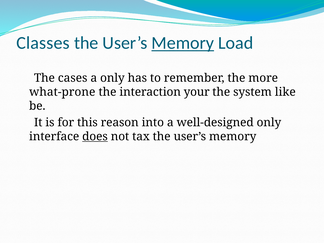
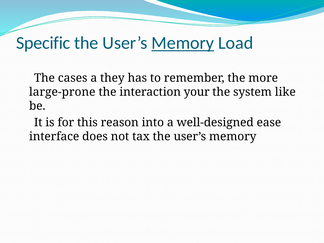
Classes: Classes -> Specific (43, 43)
a only: only -> they (112, 78)
what-prone: what-prone -> large-prone (62, 92)
well-designed only: only -> ease (269, 122)
does underline: present -> none (95, 136)
